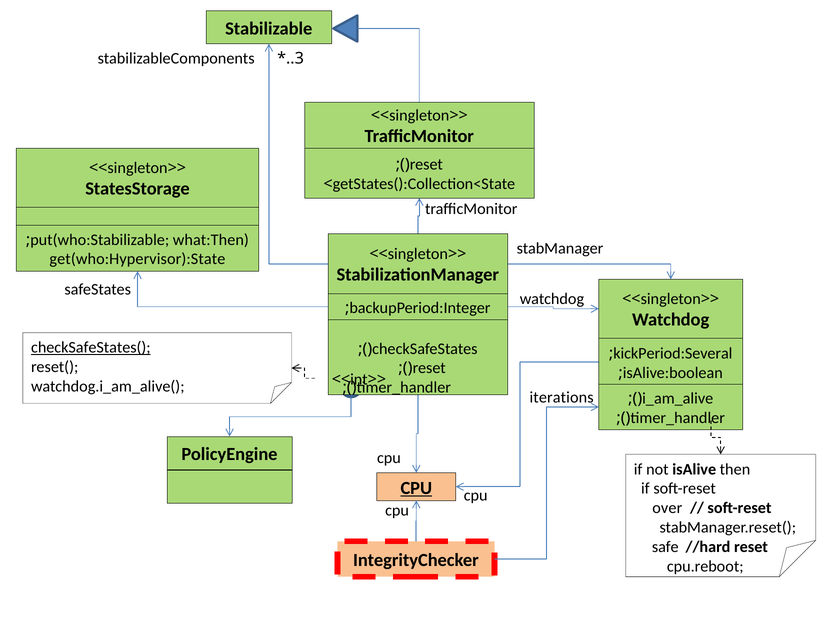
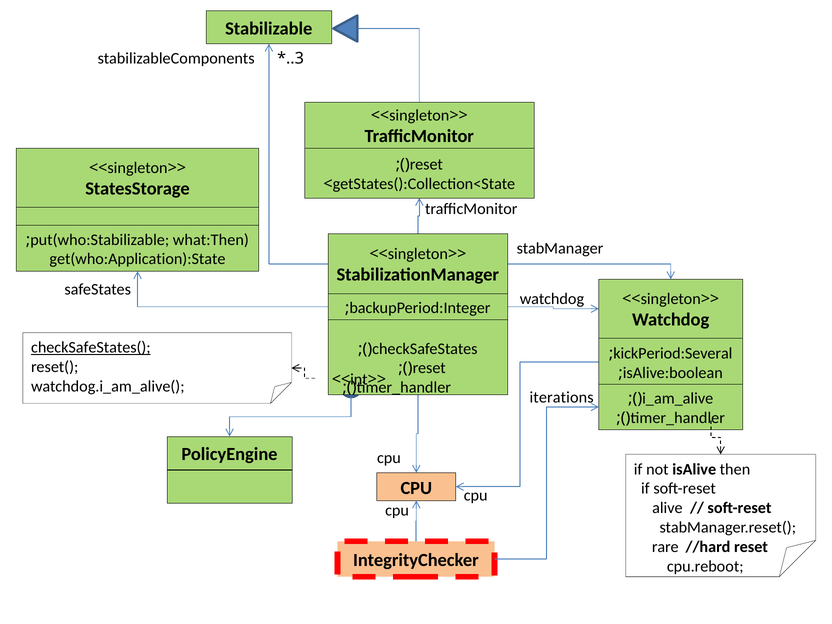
get(who:Hypervisor):State: get(who:Hypervisor):State -> get(who:Application):State (137, 259)
CPU underline: present -> none (416, 488)
over: over -> alive (667, 508)
safe: safe -> rare (665, 547)
